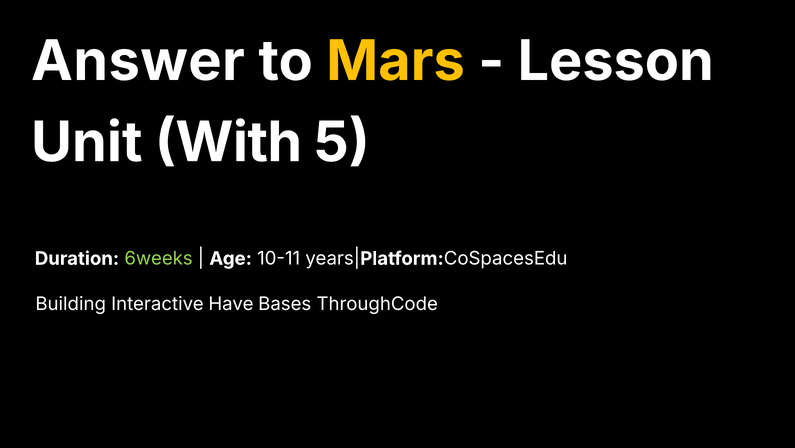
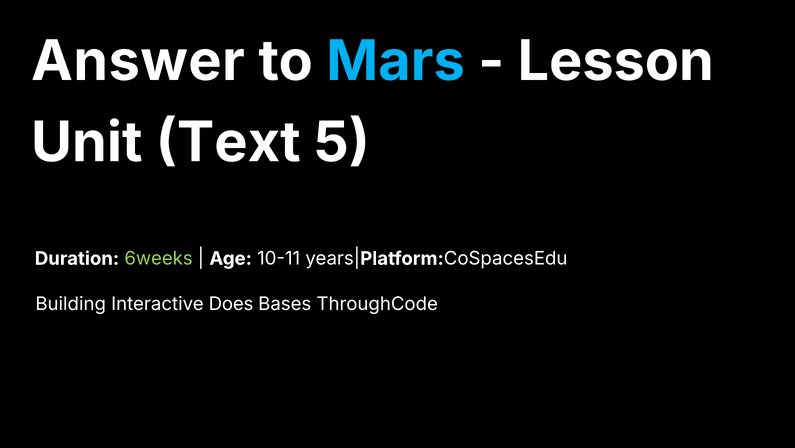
Mars colour: yellow -> light blue (395, 61)
With: With -> Text (228, 143)
Have: Have -> Does (231, 304)
